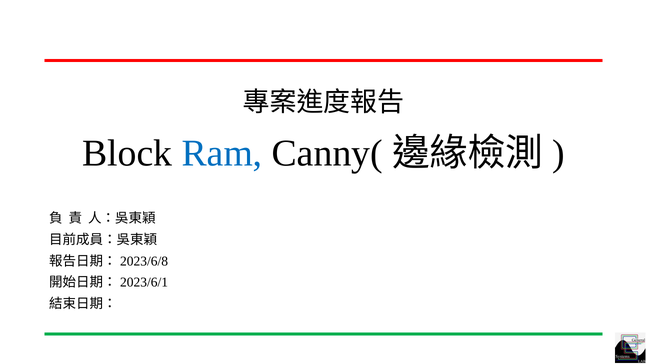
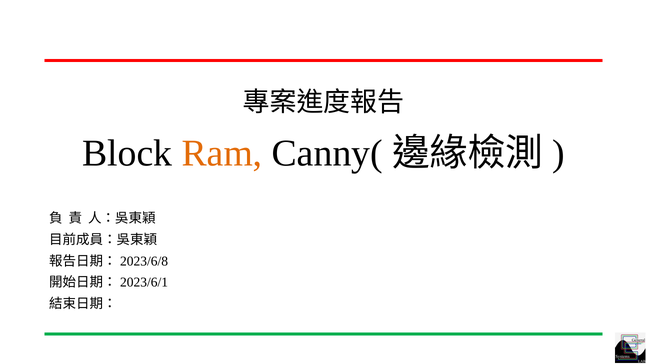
Ram colour: blue -> orange (222, 153)
